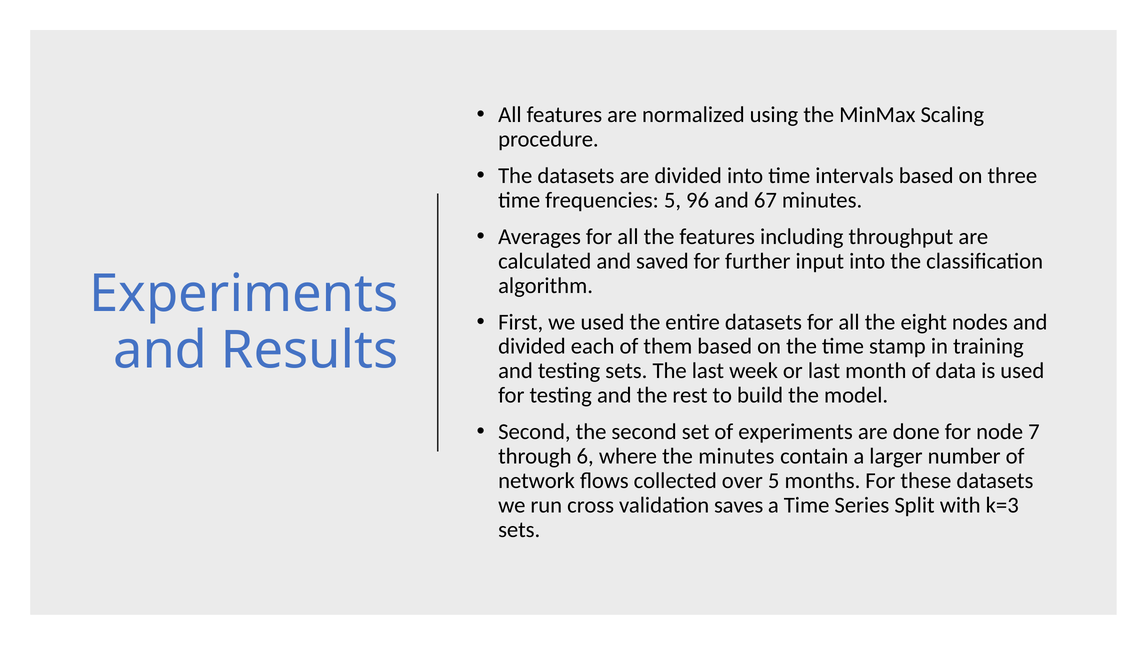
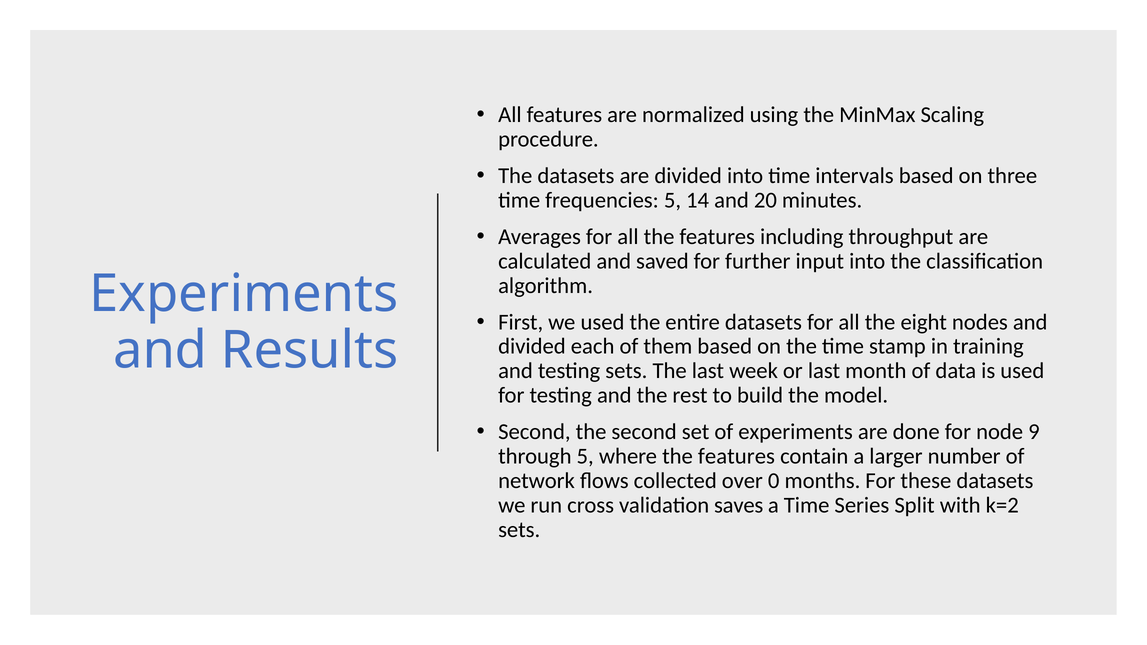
96: 96 -> 14 (698, 200)
67: 67 -> 20 (765, 200)
7: 7 -> 9 (1034, 432)
through 6: 6 -> 5 (585, 456)
where the minutes: minutes -> features (736, 456)
over 5: 5 -> 0 (774, 481)
k=3: k=3 -> k=2 (1002, 505)
